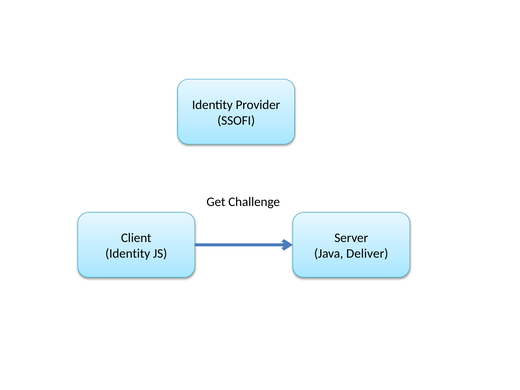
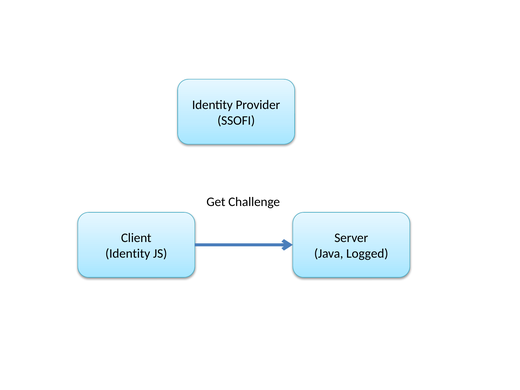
Deliver: Deliver -> Logged (367, 254)
